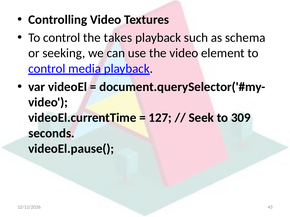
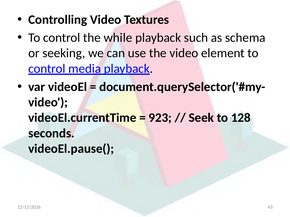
takes: takes -> while (118, 38)
127: 127 -> 923 (160, 118)
309: 309 -> 128 (241, 118)
